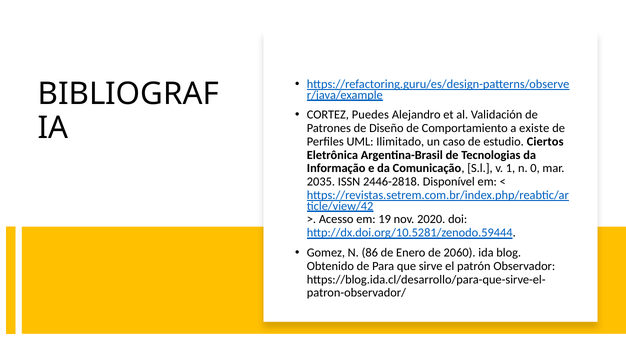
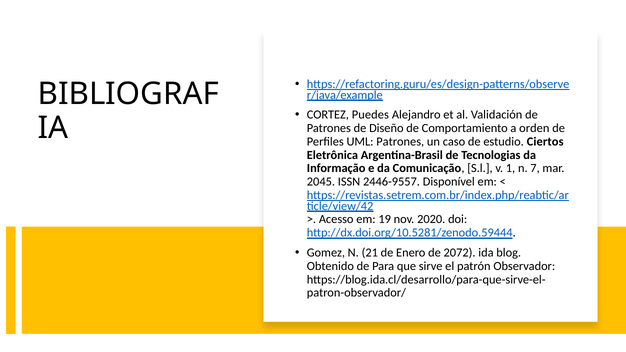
existe: existe -> orden (534, 128)
UML Ilimitado: Ilimitado -> Patrones (400, 142)
0: 0 -> 7 (535, 168)
2035: 2035 -> 2045 (321, 182)
2446-2818: 2446-2818 -> 2446-9557 (391, 182)
86: 86 -> 21 (370, 253)
2060: 2060 -> 2072 (460, 253)
